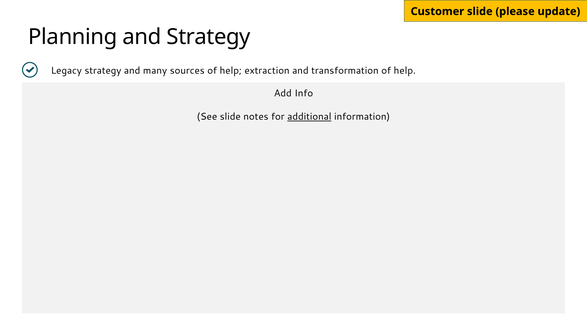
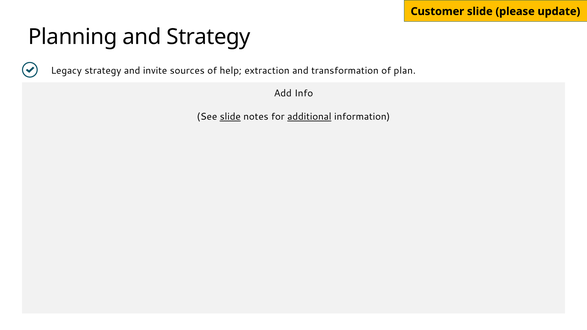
many: many -> invite (155, 71)
transformation of help: help -> plan (405, 71)
slide underline: none -> present (230, 117)
